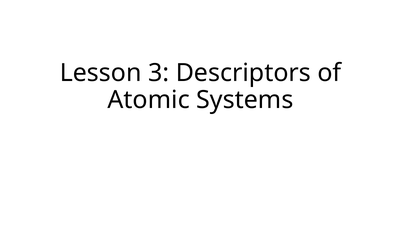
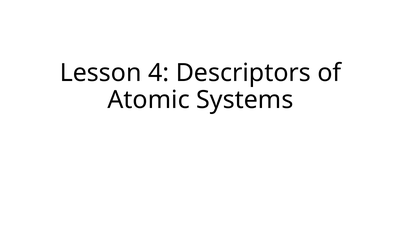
3: 3 -> 4 (159, 73)
